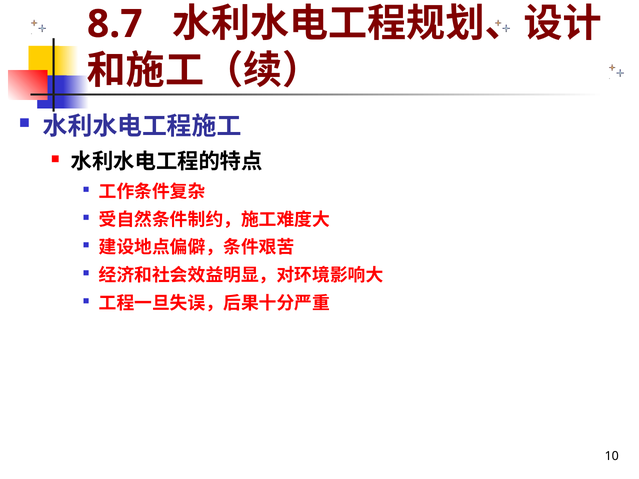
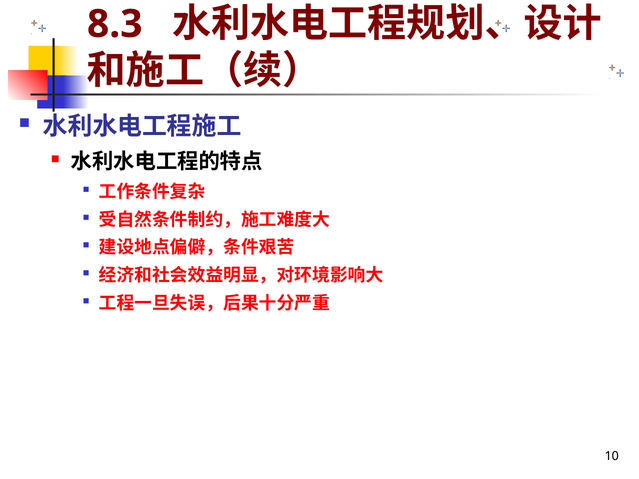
8.7: 8.7 -> 8.3 (115, 24)
